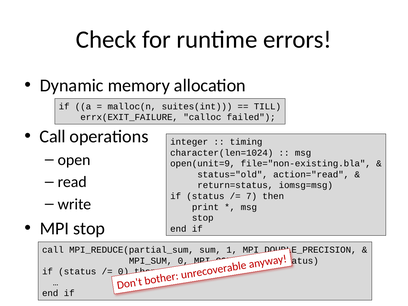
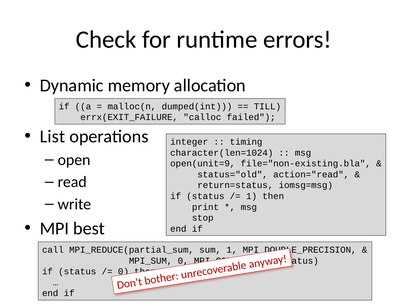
suites(int: suites(int -> dumped(int (197, 106)
Call: Call -> List (53, 136)
7: 7 -> 1 (252, 196)
MPI stop: stop -> best (89, 228)
